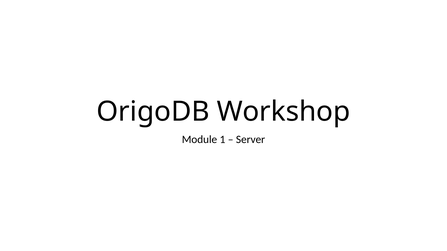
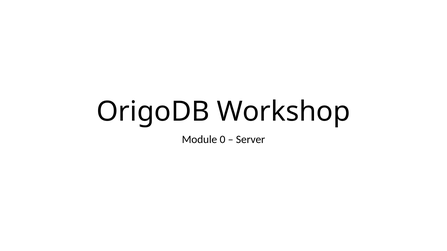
1: 1 -> 0 (223, 140)
